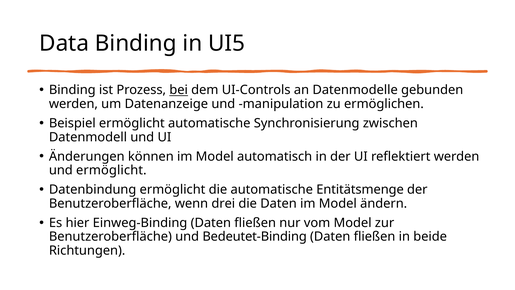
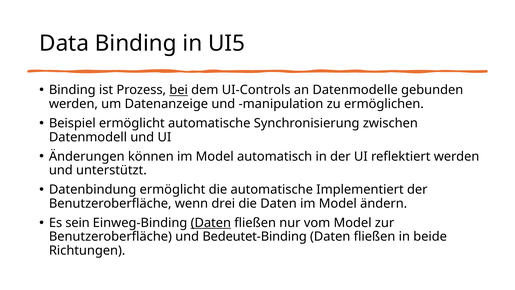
und ermöglicht: ermöglicht -> unterstützt (111, 170)
Entitätsmenge: Entitätsmenge -> Implementiert (360, 189)
hier: hier -> sein (78, 223)
Daten underline: none -> present (211, 223)
